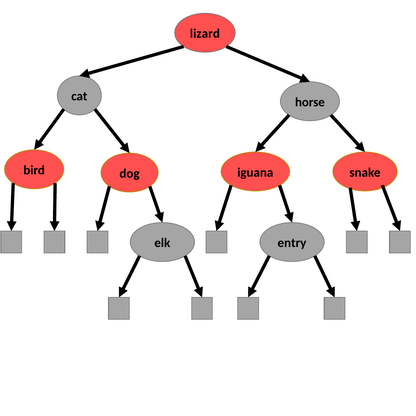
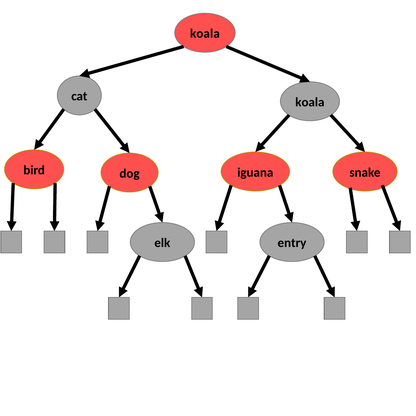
lizard: lizard -> koala (205, 34)
cat horse: horse -> koala (310, 102)
